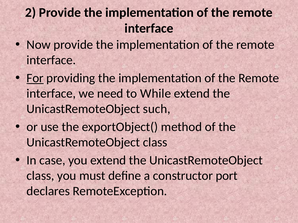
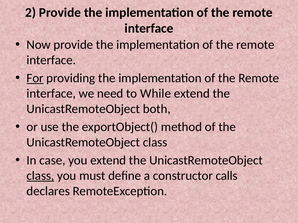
such: such -> both (157, 109)
class underline: none -> present (40, 176)
port: port -> calls (227, 176)
